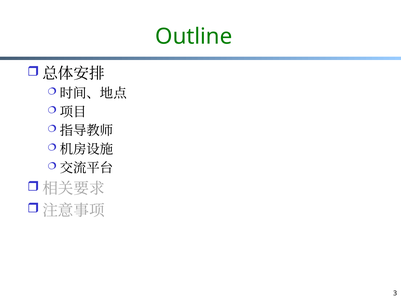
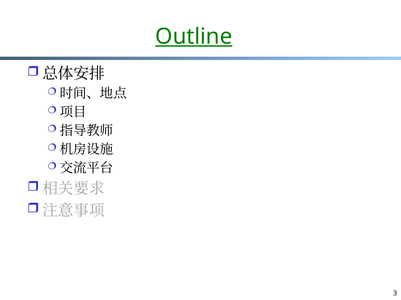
Outline underline: none -> present (194, 37)
